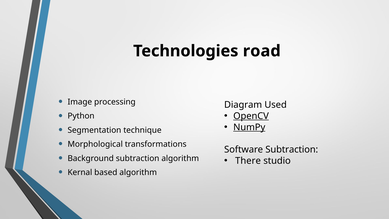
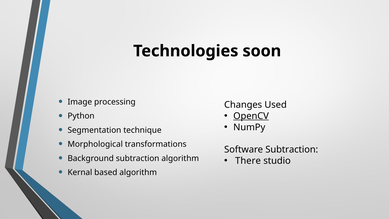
road: road -> soon (262, 51)
Diagram: Diagram -> Changes (243, 105)
NumPy underline: present -> none (249, 127)
